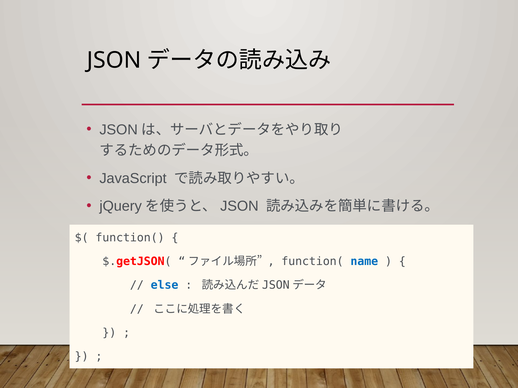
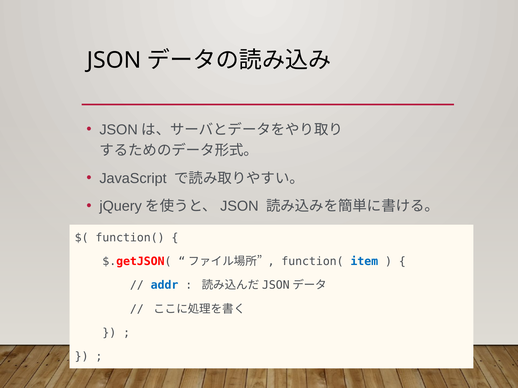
name: name -> item (364, 262)
else: else -> addr (165, 286)
